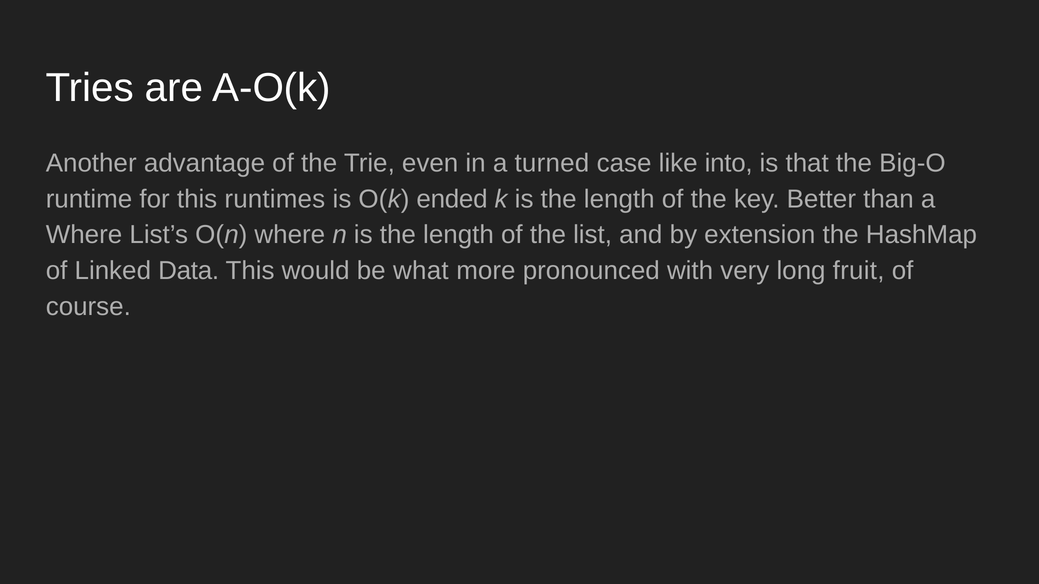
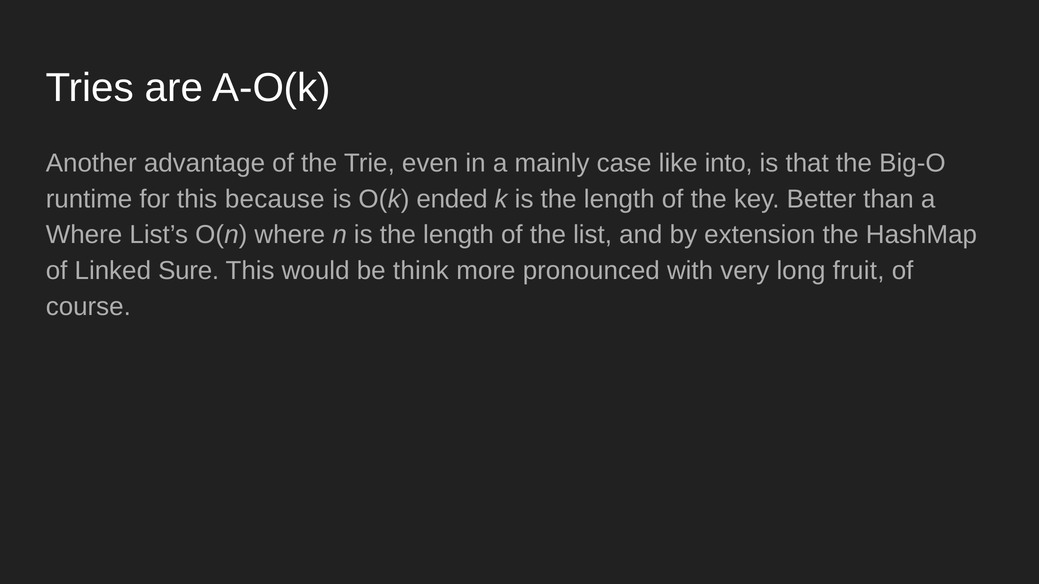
turned: turned -> mainly (552, 163)
runtimes: runtimes -> because (275, 199)
Data: Data -> Sure (189, 271)
what: what -> think (421, 271)
